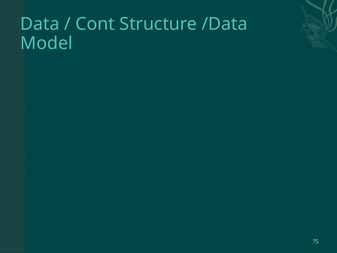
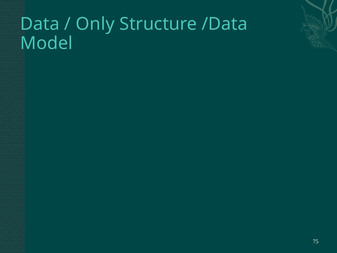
Cont: Cont -> Only (95, 24)
